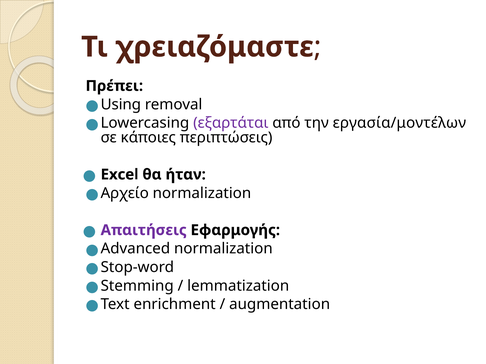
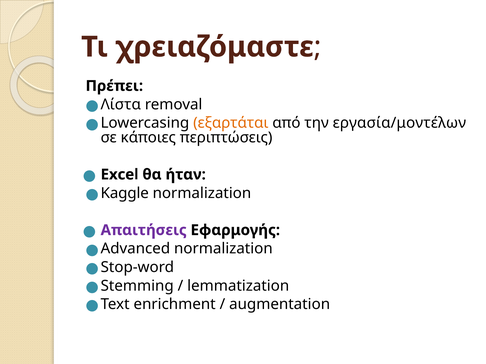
Using: Using -> Λίστα (121, 105)
εξαρτάται colour: purple -> orange (231, 123)
Αρχείο: Αρχείο -> Κaggle (125, 193)
